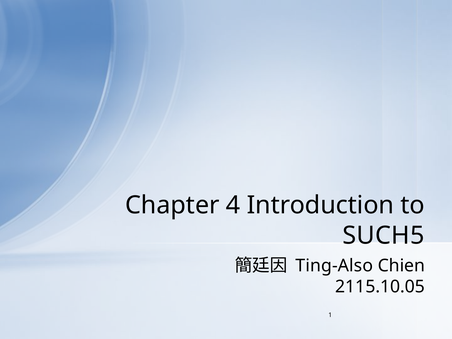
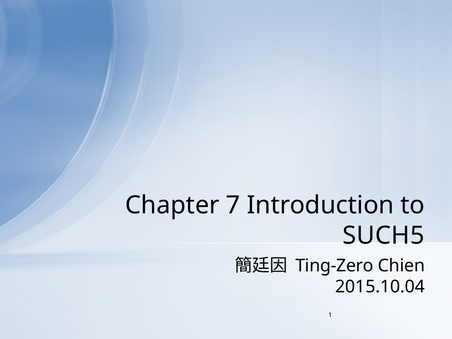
4: 4 -> 7 (233, 205)
Ting-Also: Ting-Also -> Ting-Zero (334, 266)
2115.10.05: 2115.10.05 -> 2015.10.04 (380, 287)
